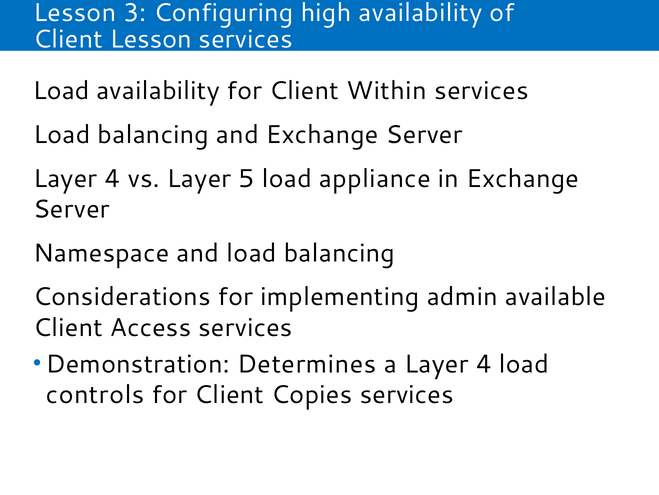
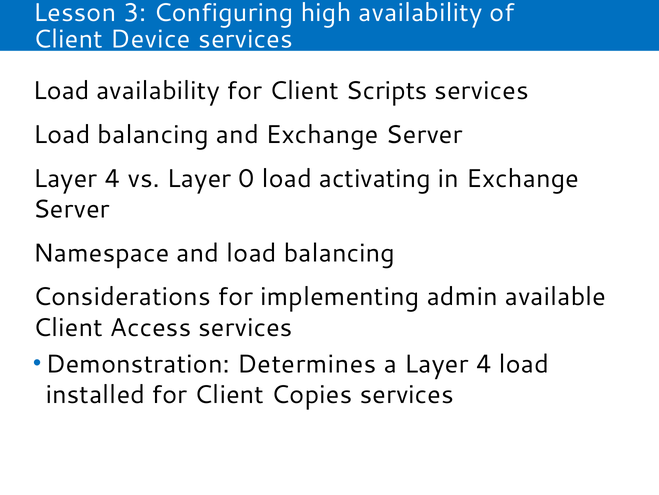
Client Lesson: Lesson -> Device (151, 39)
Within: Within -> Scripts (387, 91)
5: 5 -> 0 (246, 178)
appliance: appliance -> activating (375, 178)
controls: controls -> installed (95, 394)
